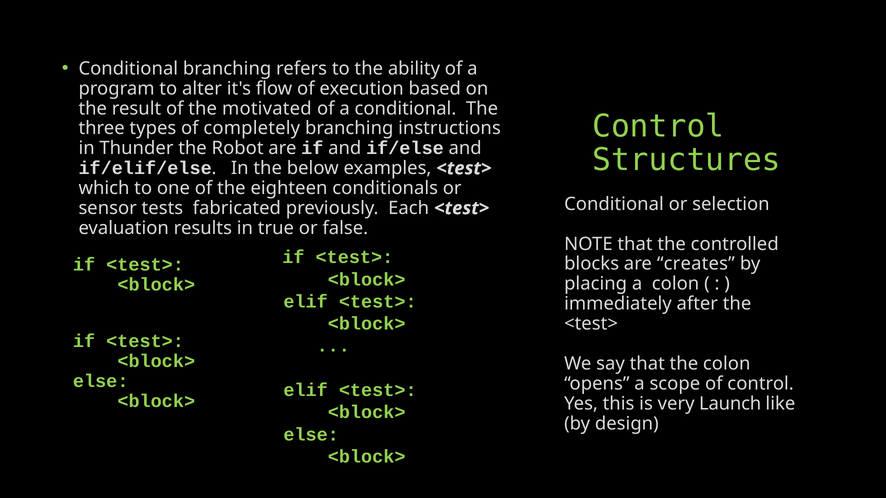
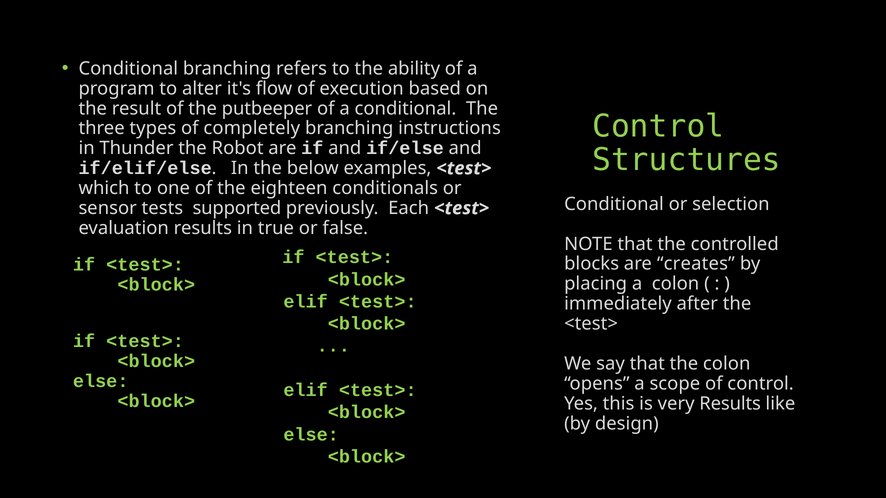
motivated: motivated -> putbeeper (267, 109)
fabricated: fabricated -> supported (237, 208)
very Launch: Launch -> Results (730, 404)
